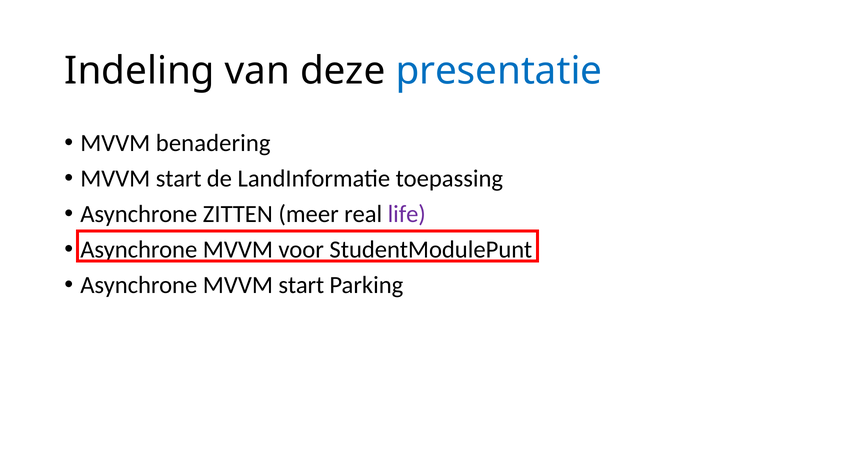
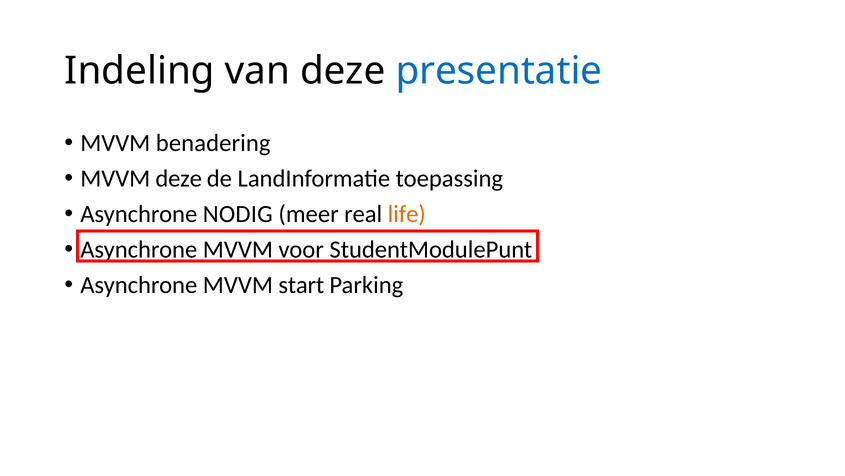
start: start -> deze (179, 178)
ZITTEN: ZITTEN -> NODIG (238, 214)
life colour: purple -> orange (407, 214)
